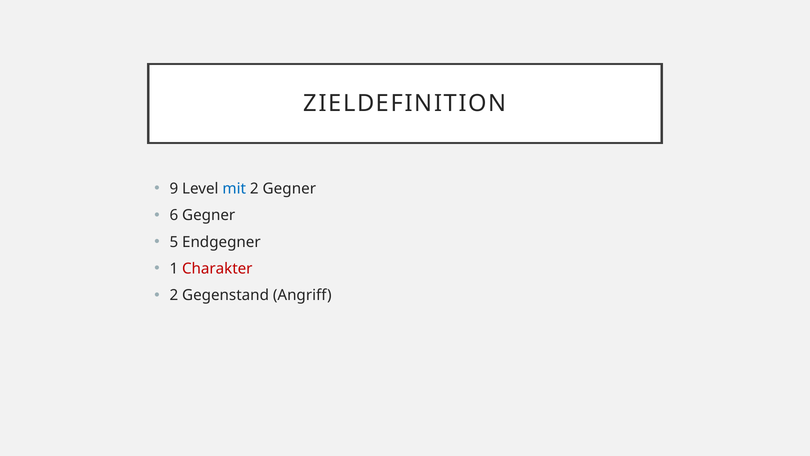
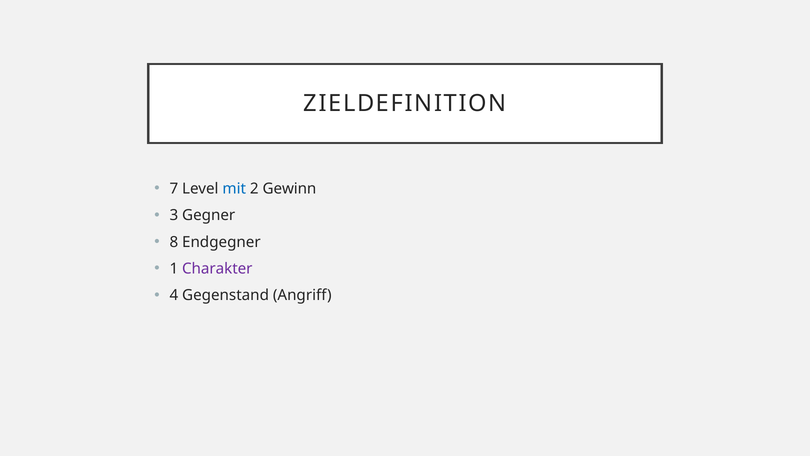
9: 9 -> 7 (174, 188)
2 Gegner: Gegner -> Gewinn (289, 188)
6: 6 -> 3 (174, 215)
5: 5 -> 8 (174, 242)
Charakter colour: red -> purple (217, 268)
2: 2 -> 4 (174, 295)
